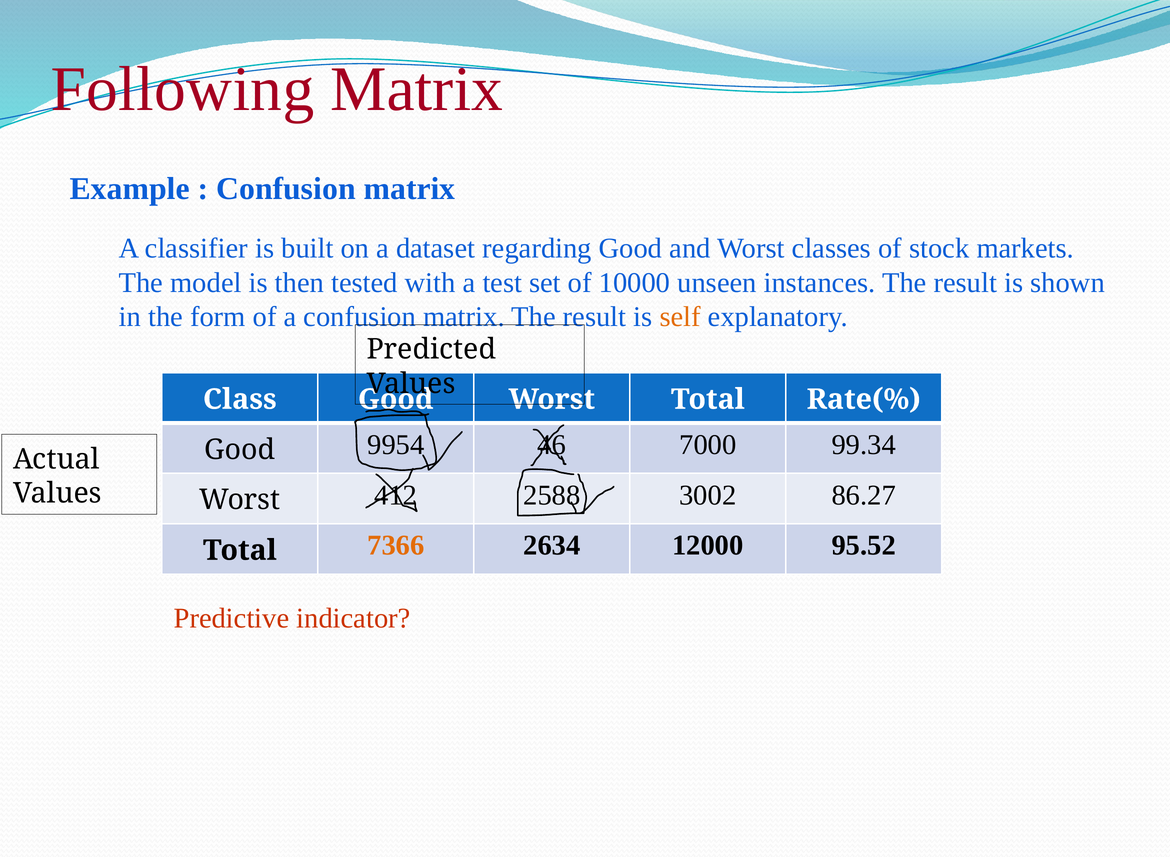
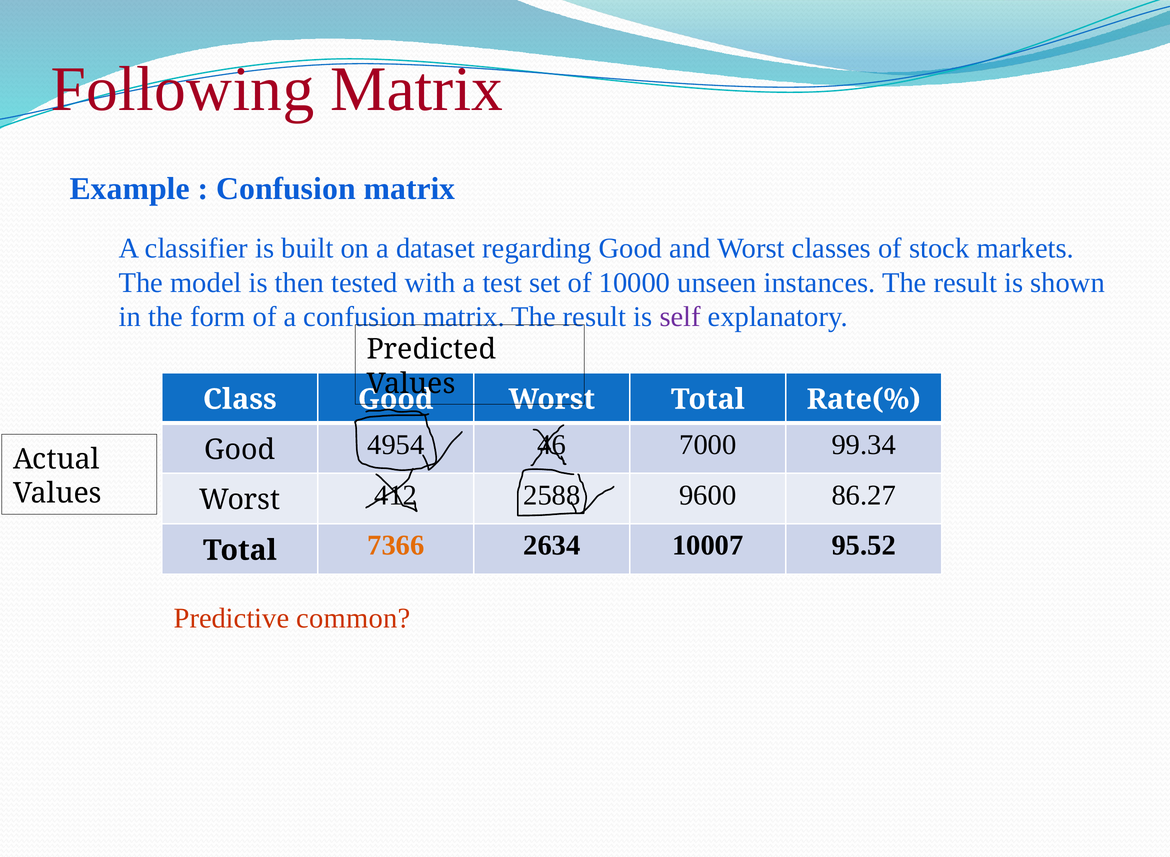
self colour: orange -> purple (680, 317)
9954: 9954 -> 4954 (396, 445)
3002: 3002 -> 9600 (708, 495)
12000: 12000 -> 10007 (708, 546)
indicator: indicator -> common (353, 619)
